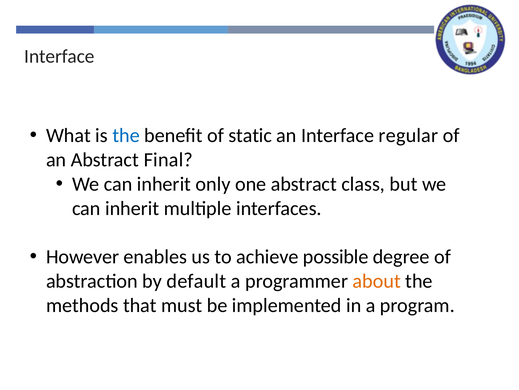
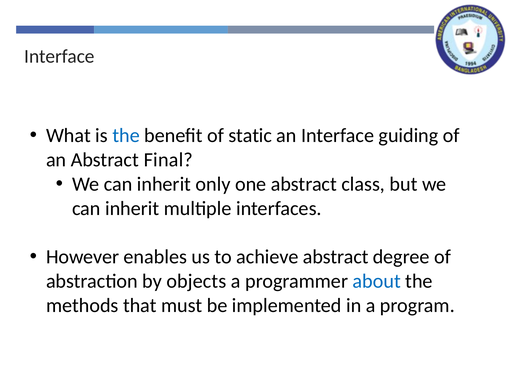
regular: regular -> guiding (408, 135)
achieve possible: possible -> abstract (336, 256)
default: default -> objects (196, 281)
about colour: orange -> blue (377, 281)
